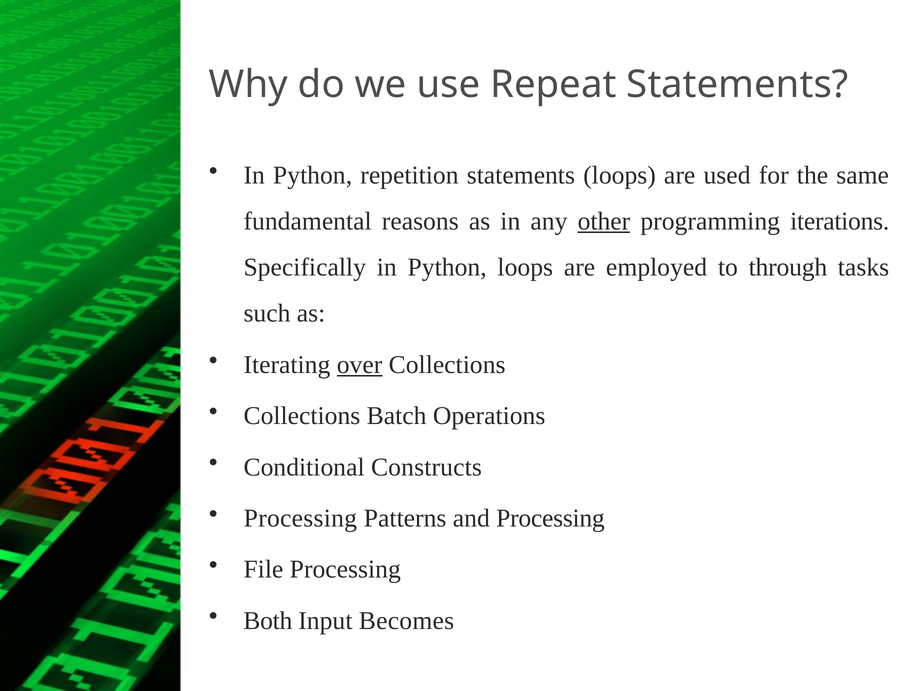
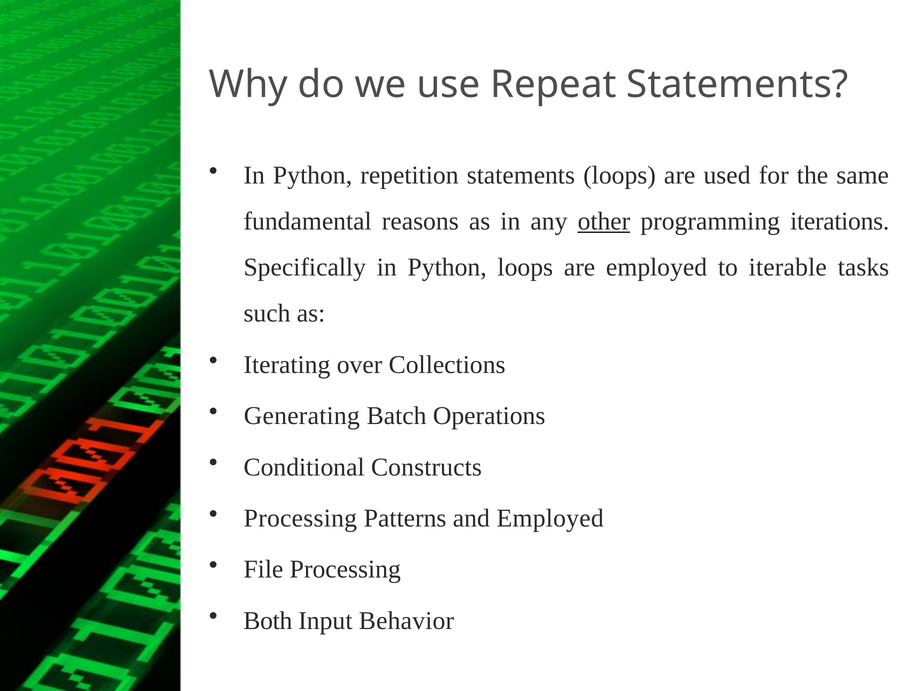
through: through -> iterable (788, 268)
over underline: present -> none (360, 365)
Collections: Collections -> Generating (302, 416)
and Processing: Processing -> Employed (550, 519)
Becomes: Becomes -> Behavior (407, 621)
